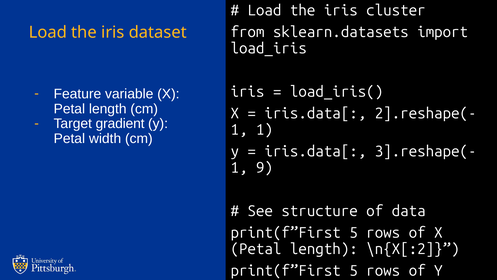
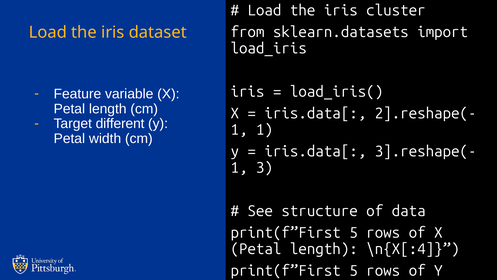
gradient: gradient -> different (120, 124)
9: 9 -> 3 (264, 168)
\n{X[:2: \n{X[:2 -> \n{X[:4 (413, 249)
